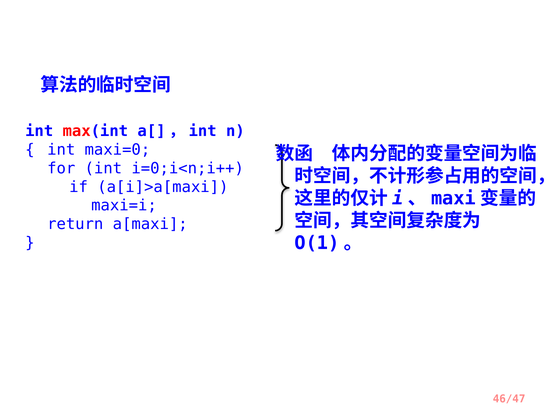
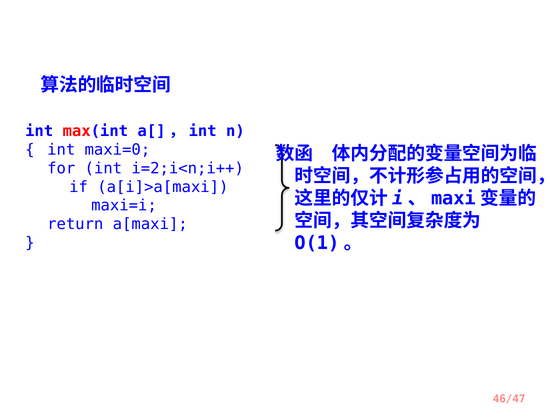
i=0;i<n;i++: i=0;i<n;i++ -> i=2;i<n;i++ (188, 168)
